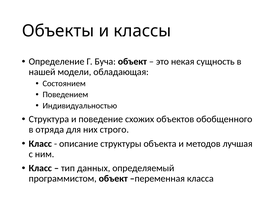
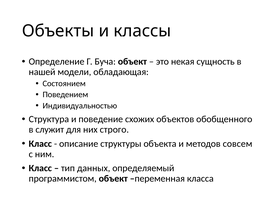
отряда: отряда -> служит (50, 130)
лучшая: лучшая -> совсем (238, 144)
